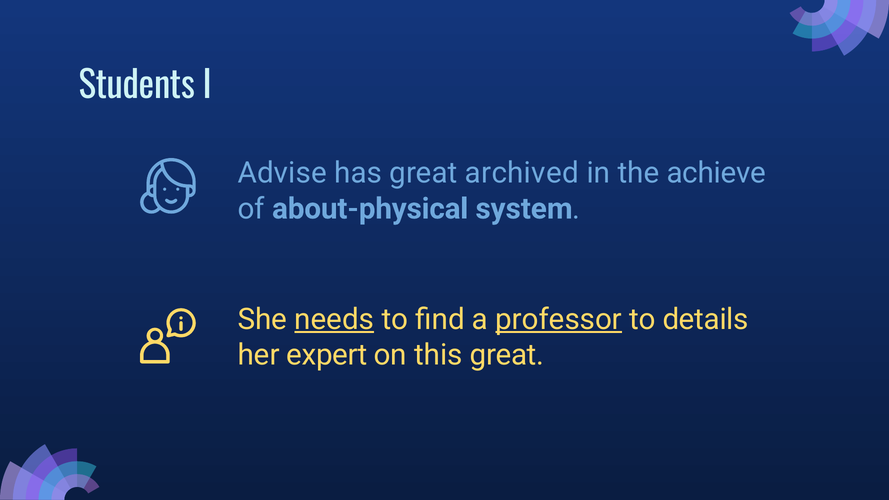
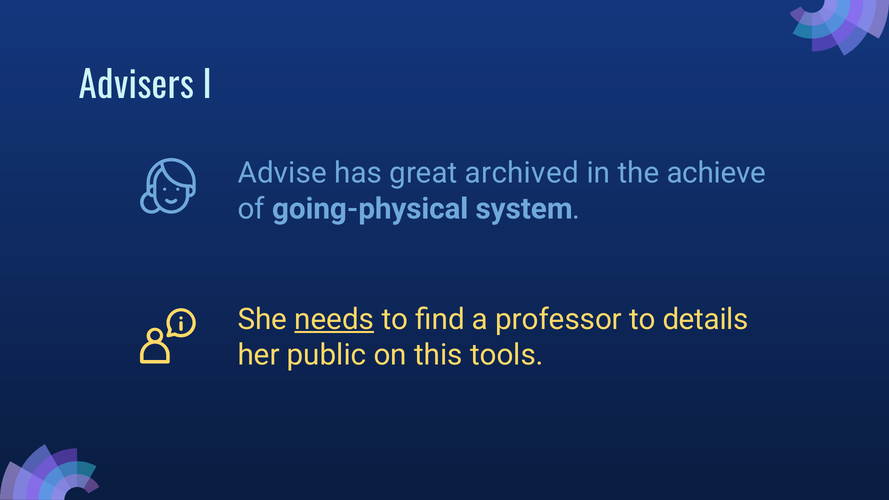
Students: Students -> Advisers (136, 86)
about-physical: about-physical -> going-physical (370, 209)
professor underline: present -> none (559, 319)
expert: expert -> public (327, 355)
this great: great -> tools (507, 355)
